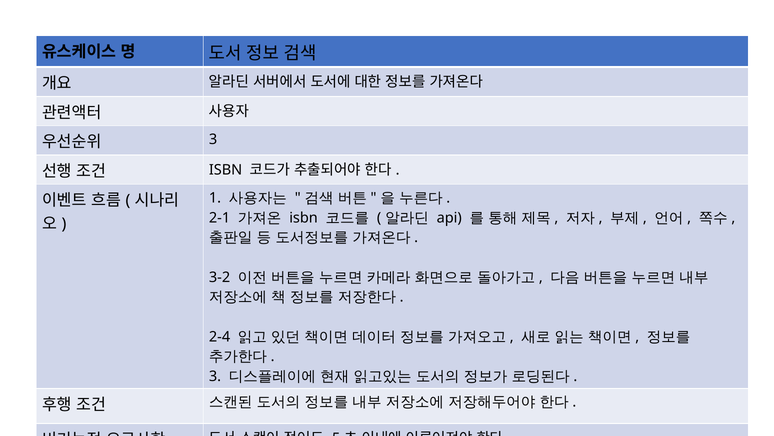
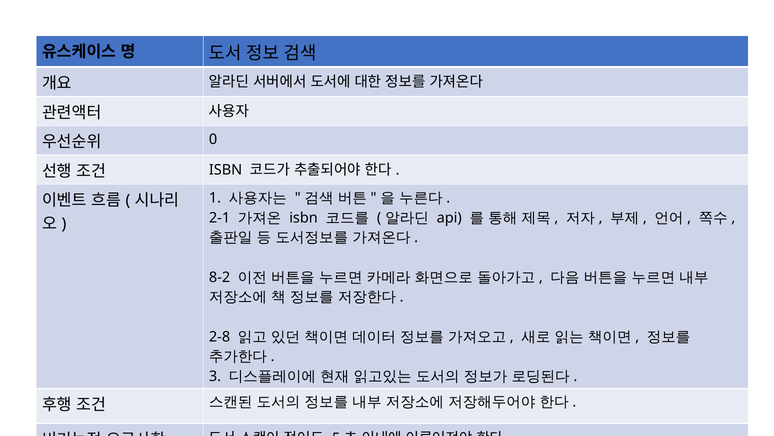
3: 3 -> 0 (213, 139)
3-2: 3-2 -> 8-2 (220, 277)
2-4: 2-4 -> 2-8 (220, 336)
